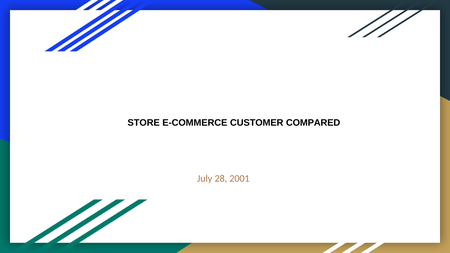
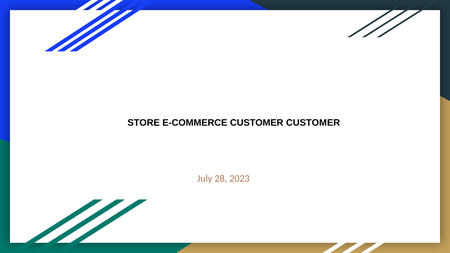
CUSTOMER COMPARED: COMPARED -> CUSTOMER (313, 123)
2001: 2001 -> 2023 (240, 179)
